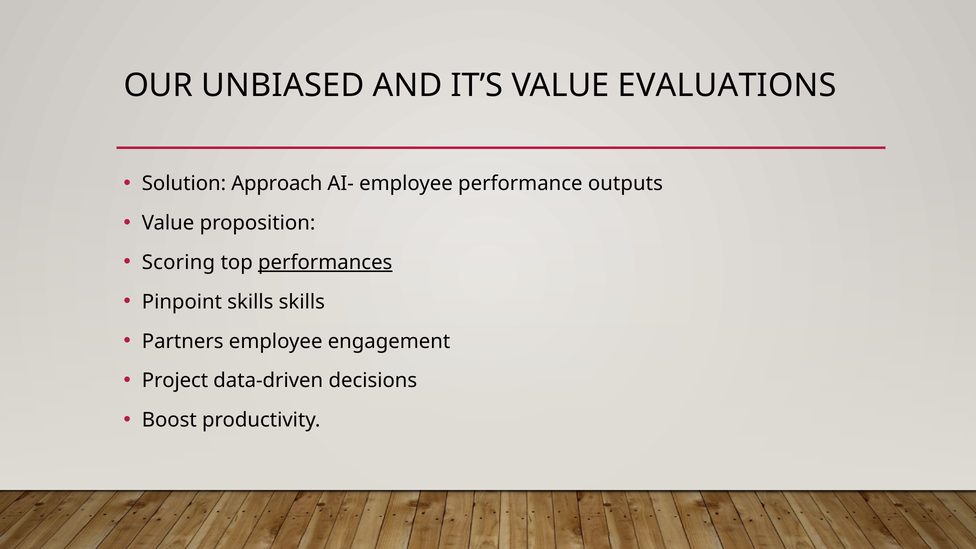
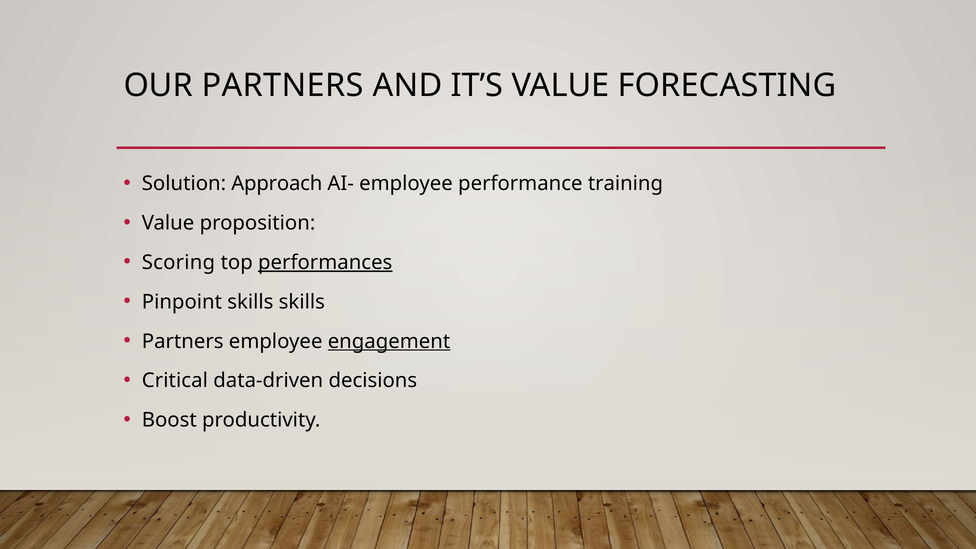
OUR UNBIASED: UNBIASED -> PARTNERS (283, 85)
EVALUATIONS: EVALUATIONS -> FORECASTING (727, 85)
outputs: outputs -> training (625, 184)
engagement underline: none -> present (389, 341)
Project: Project -> Critical (175, 381)
